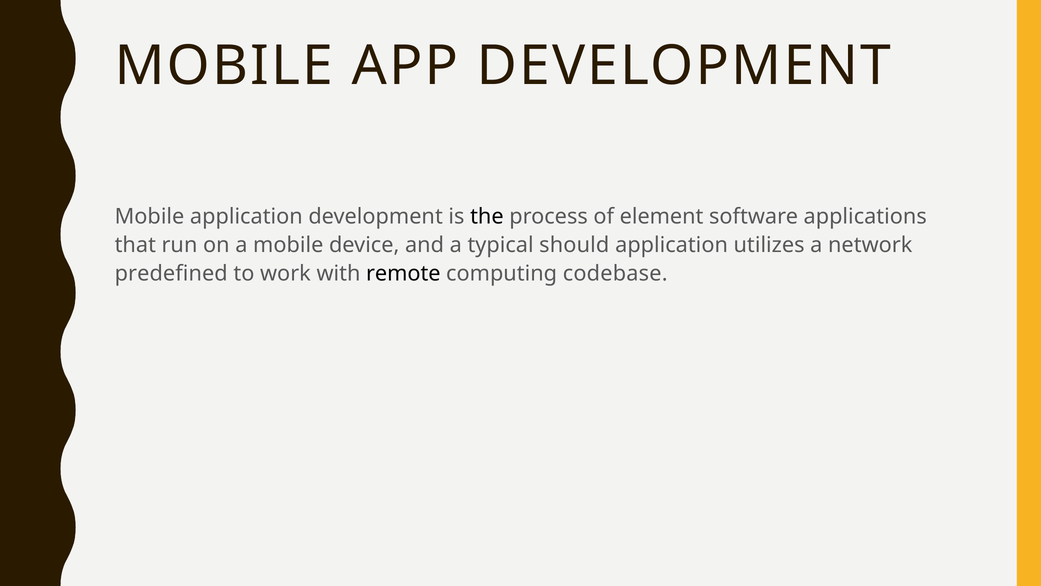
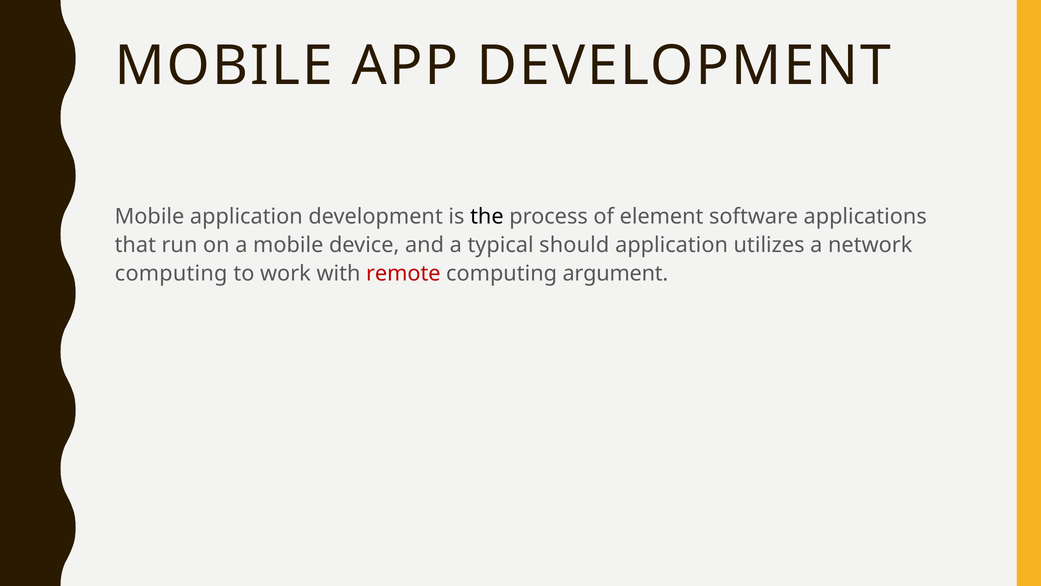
predefined: predefined -> computing (171, 273)
remote colour: black -> red (403, 273)
codebase: codebase -> argument (615, 273)
